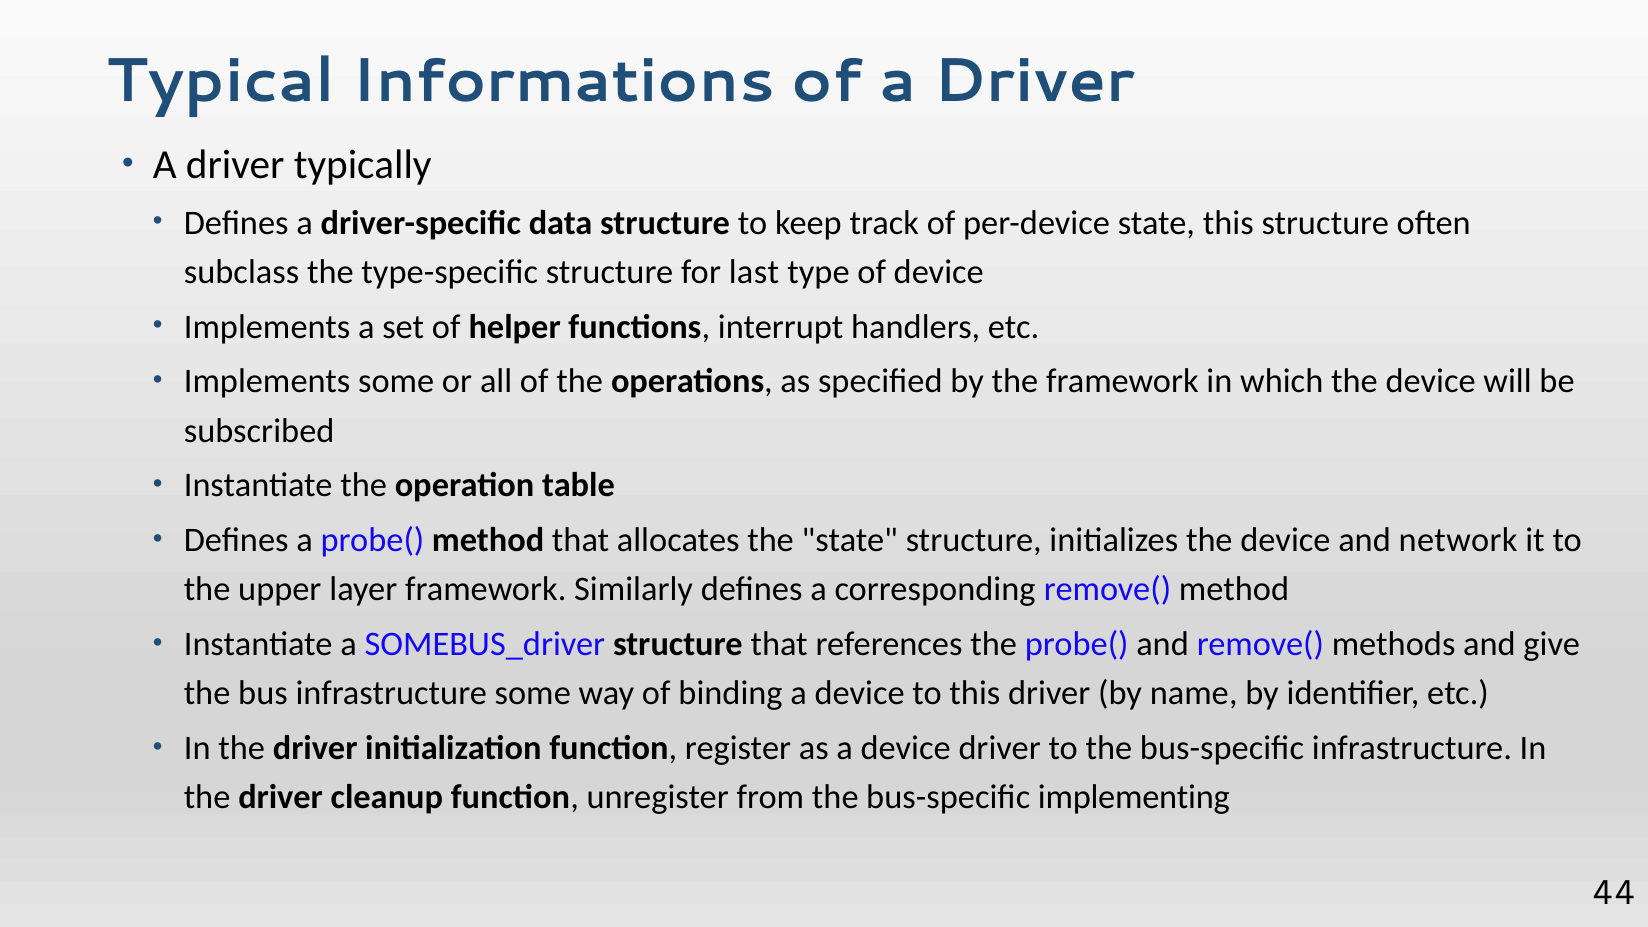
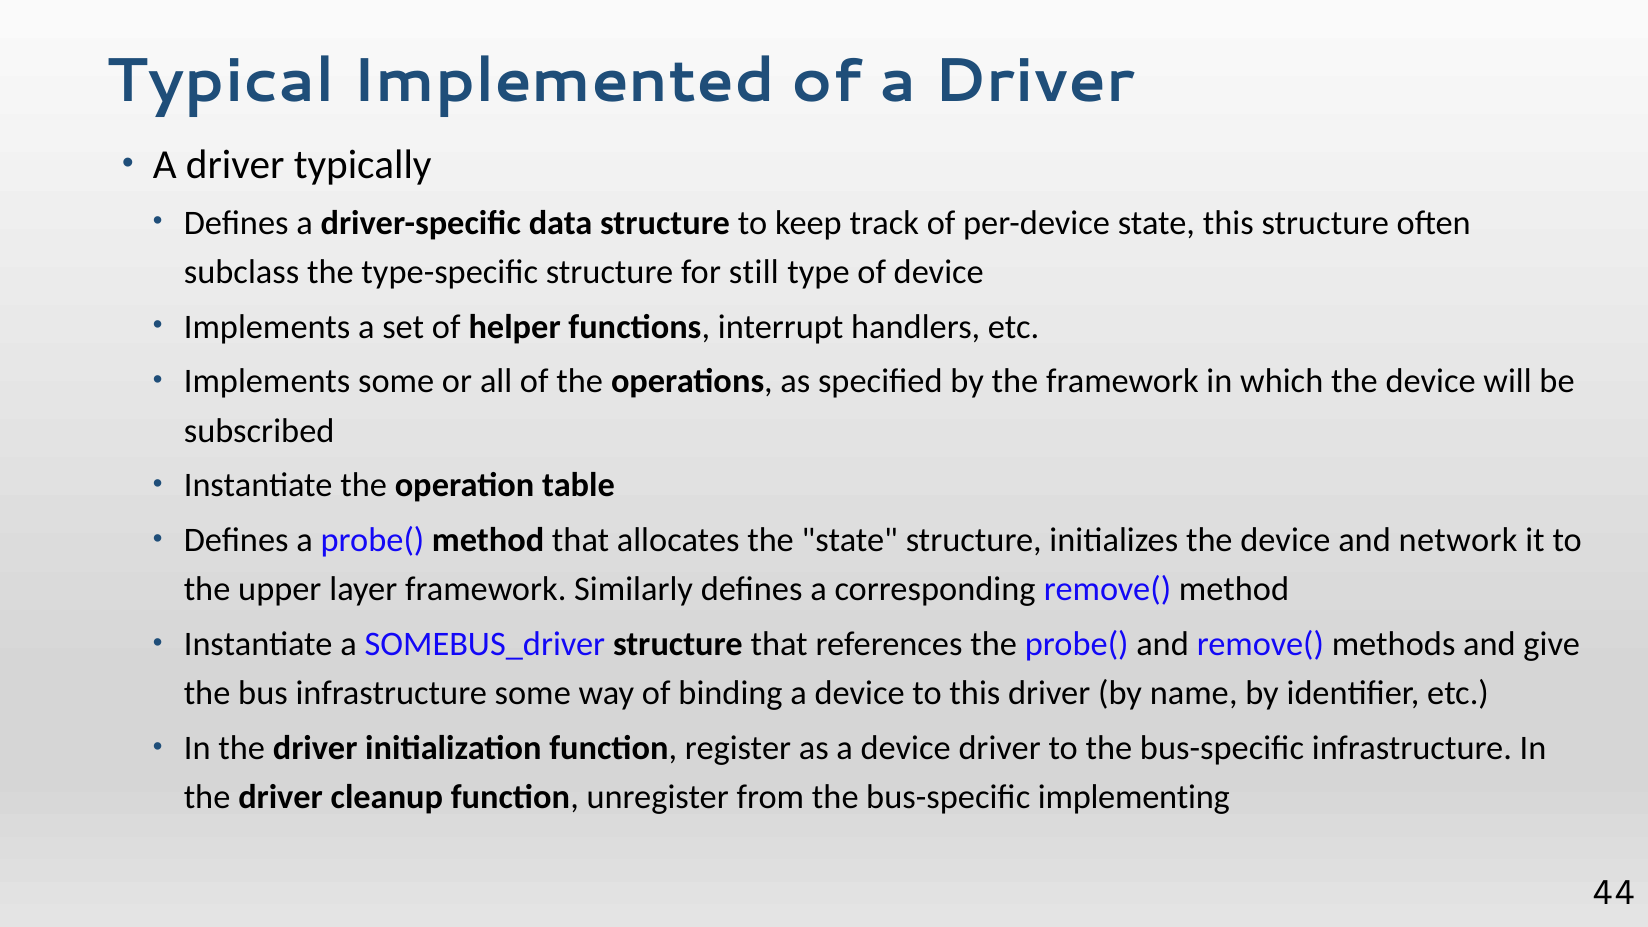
Informations: Informations -> Implemented (563, 81)
last: last -> still (754, 272)
